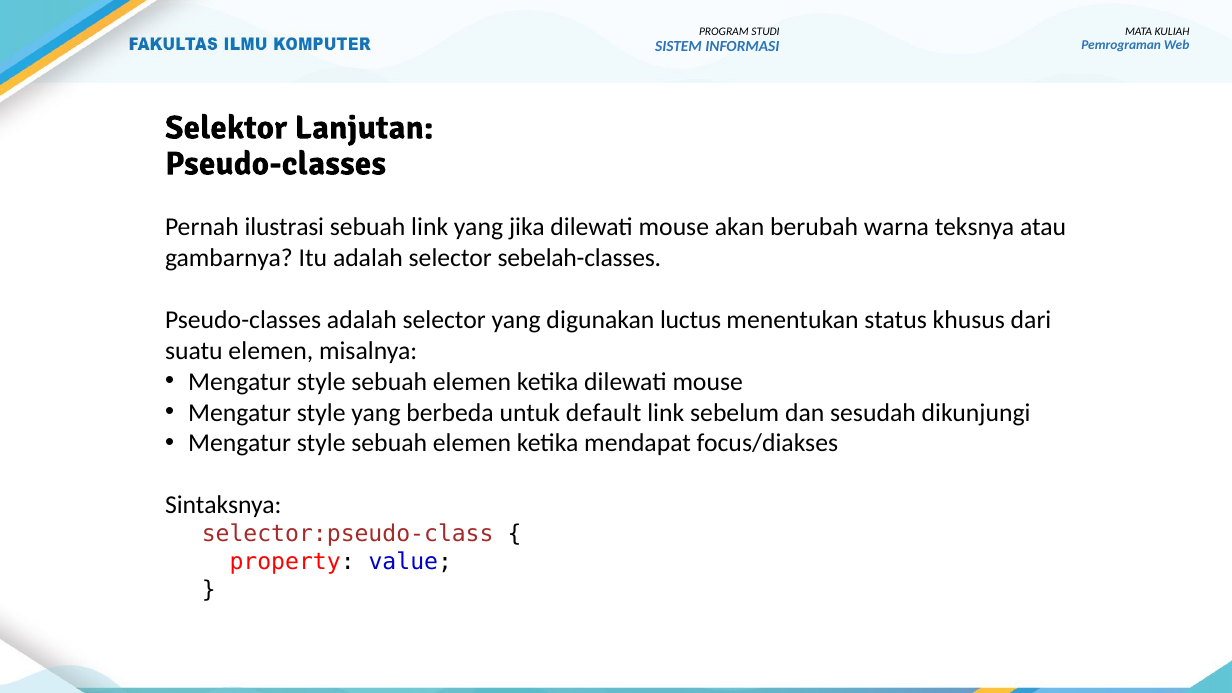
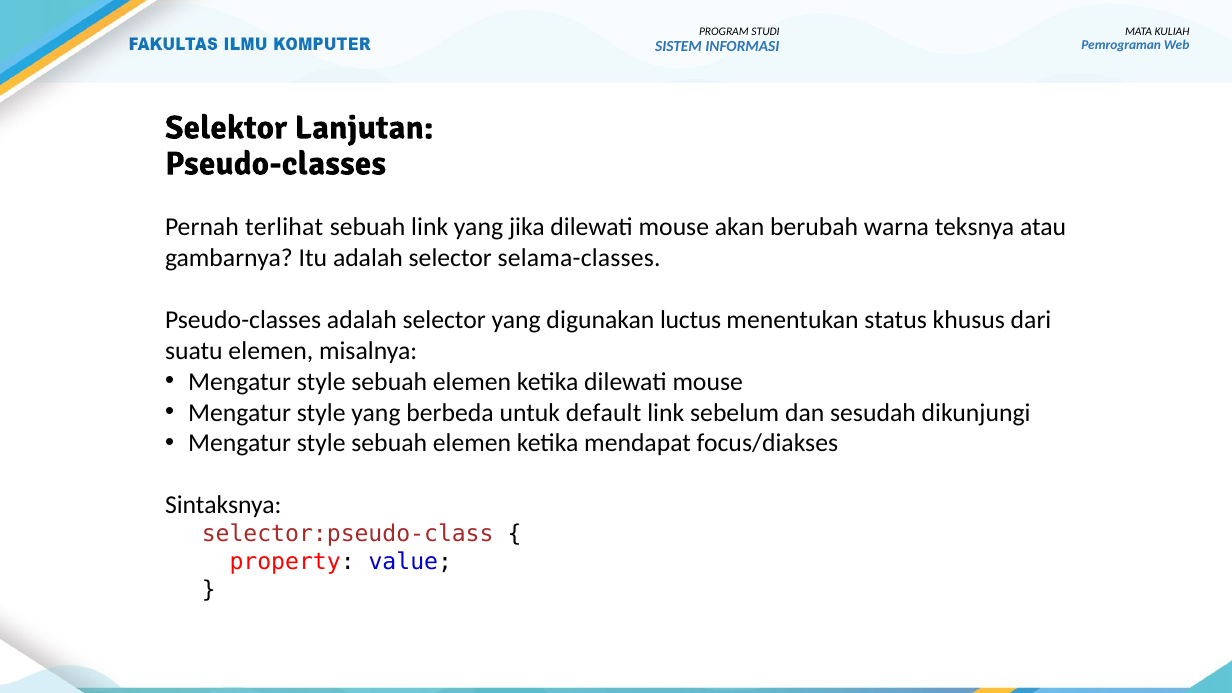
ilustrasi: ilustrasi -> terlihat (284, 227)
sebelah-classes: sebelah-classes -> selama-classes (579, 258)
